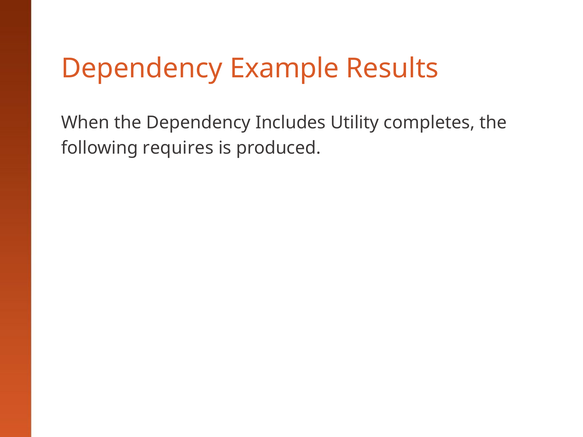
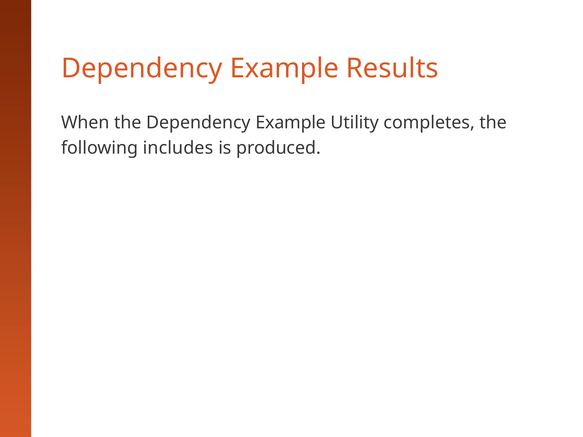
the Dependency Includes: Includes -> Example (291, 123)
requires: requires -> includes (178, 148)
